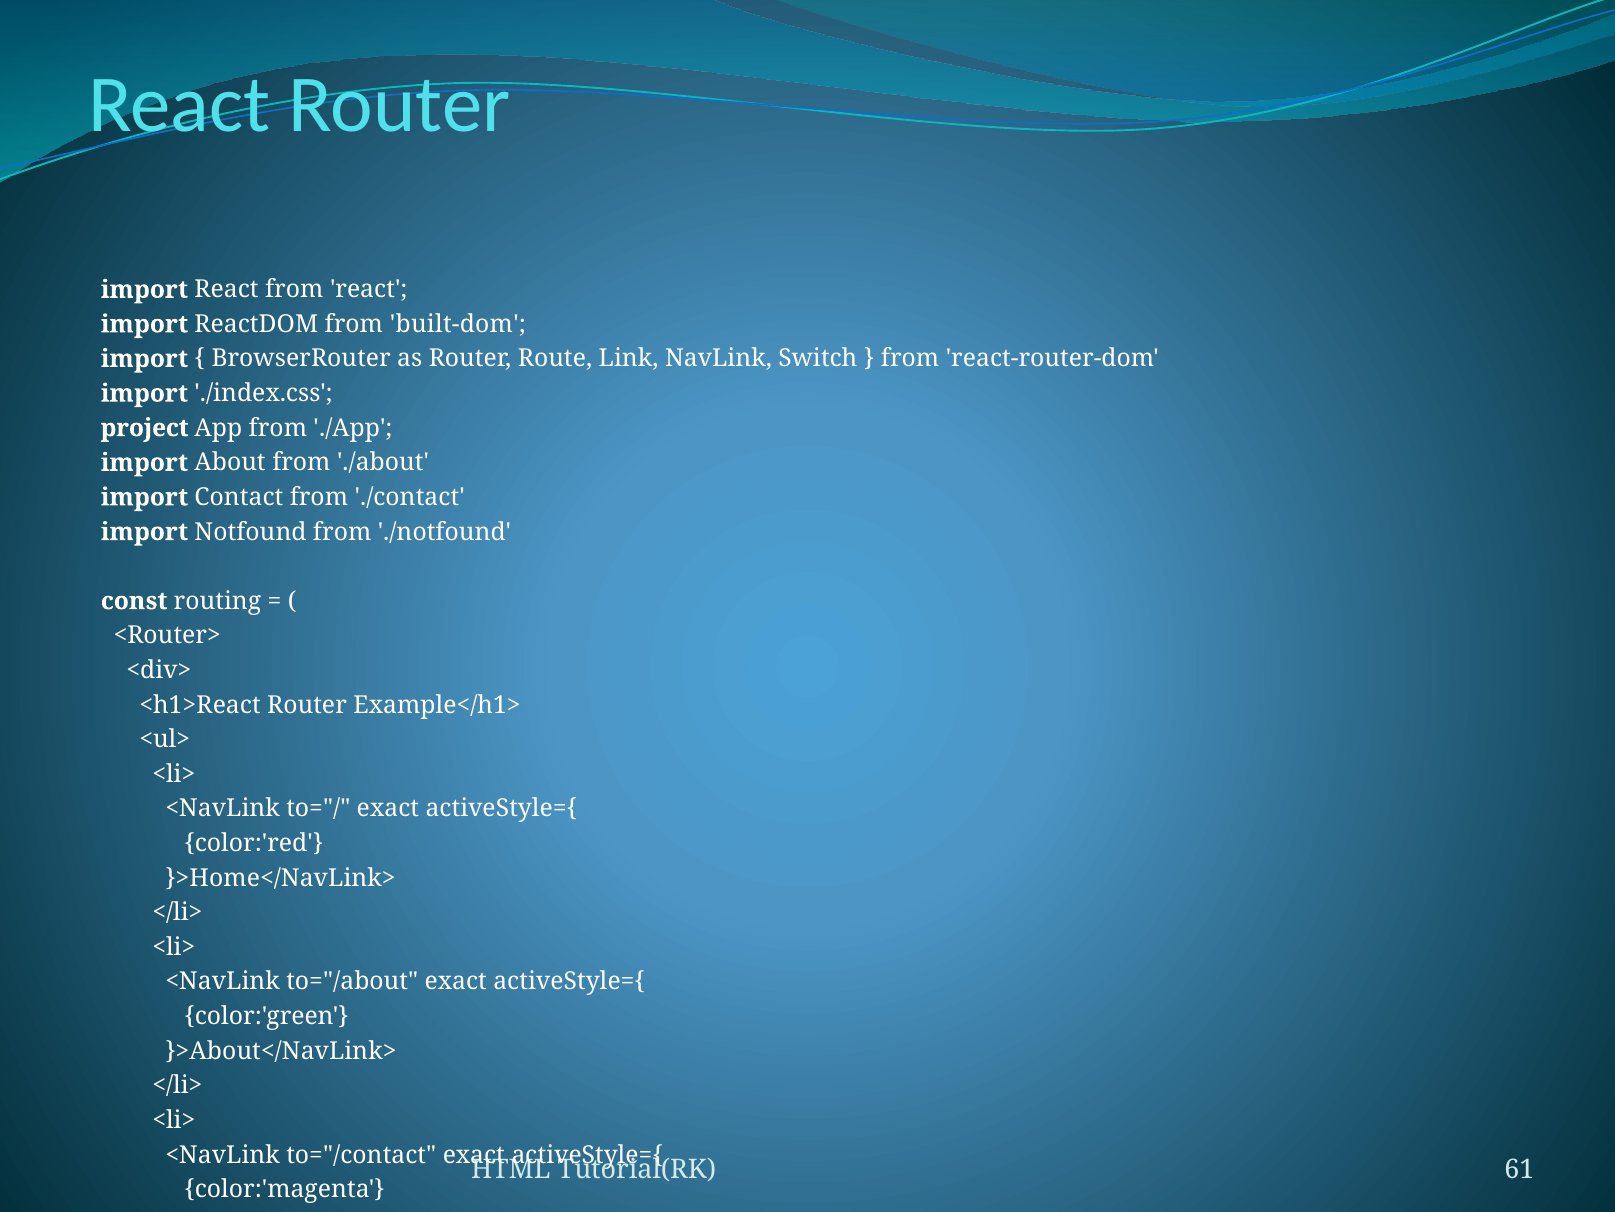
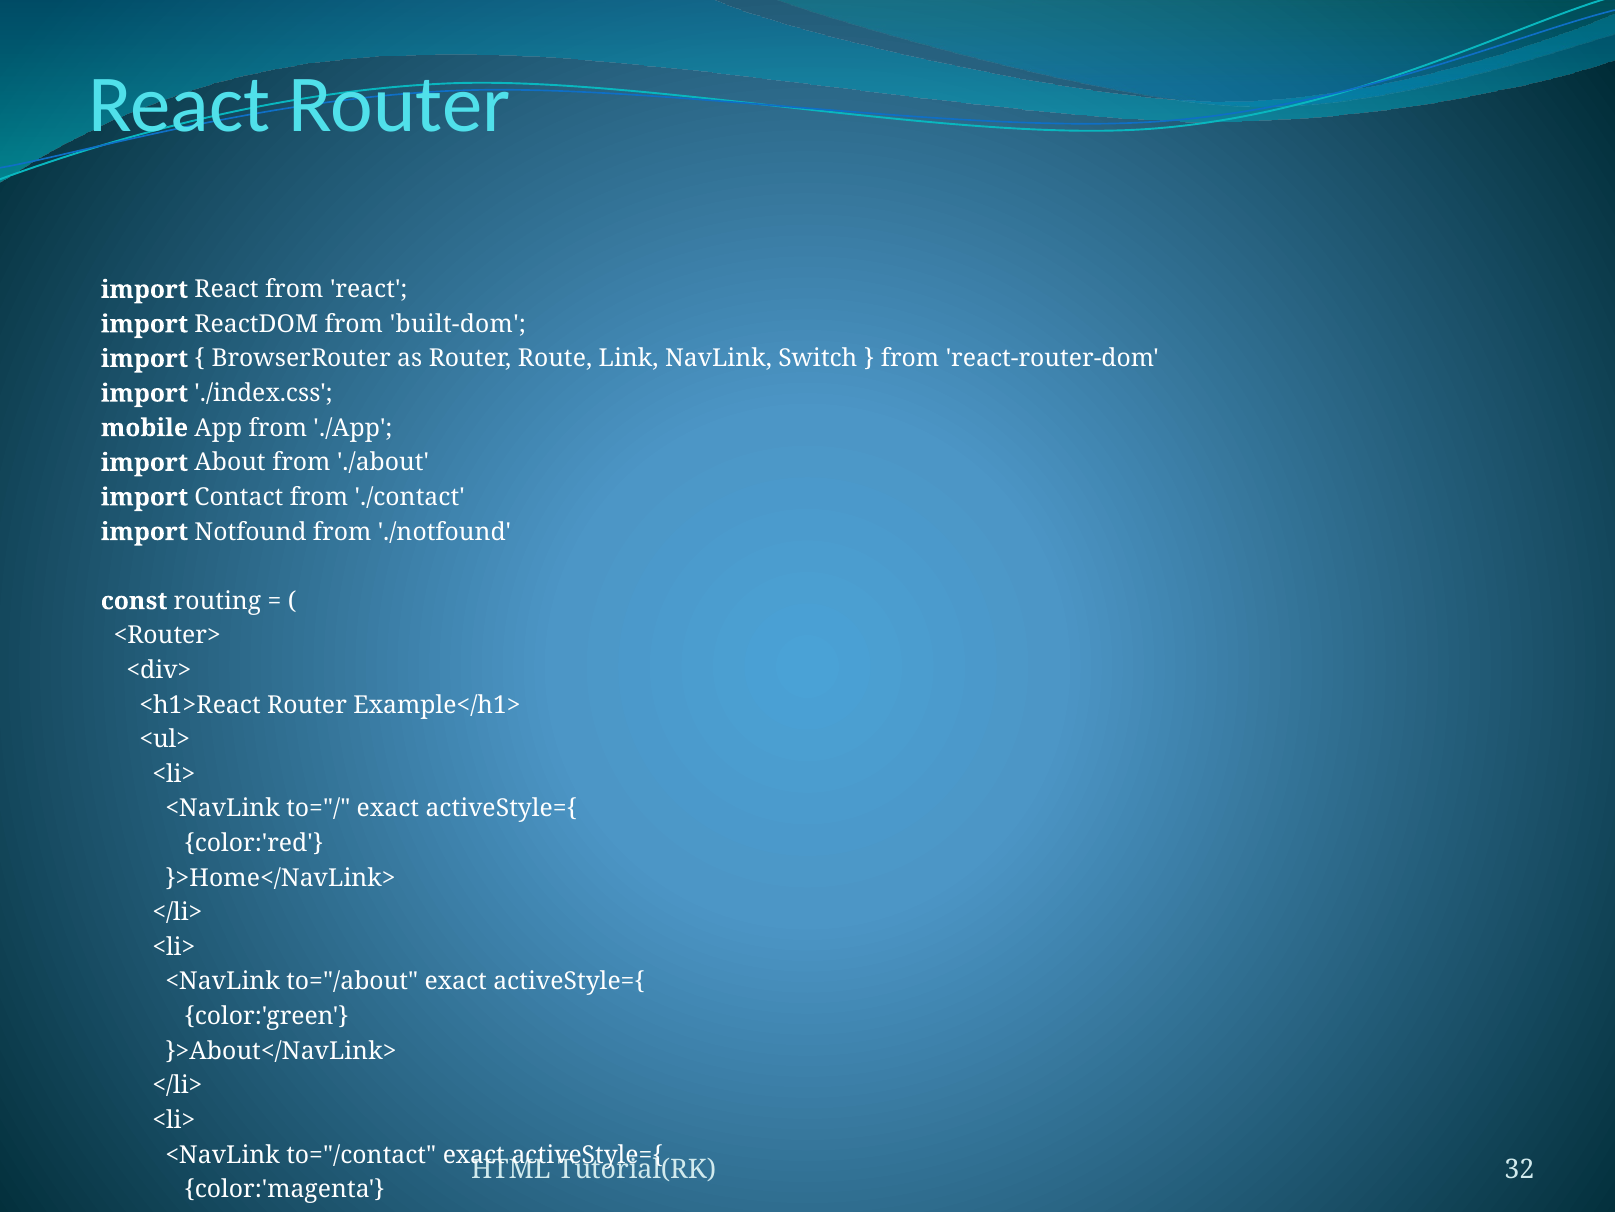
project: project -> mobile (144, 428)
61: 61 -> 32 (1519, 1168)
